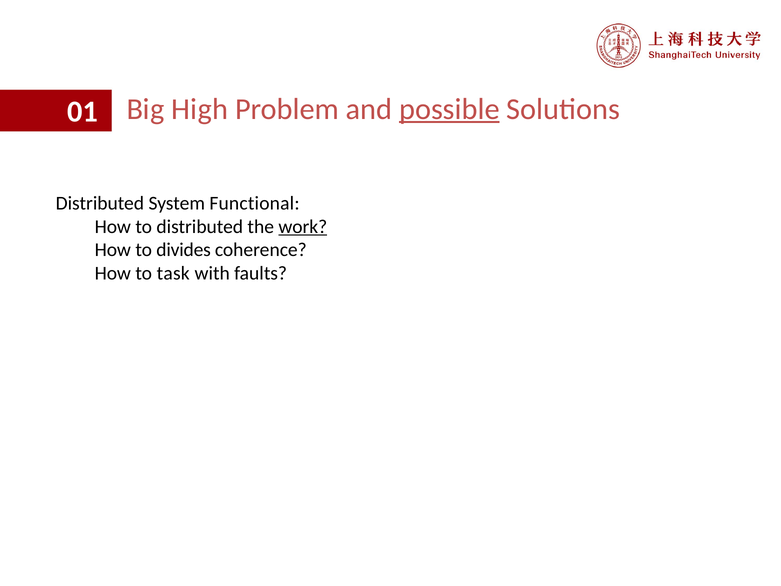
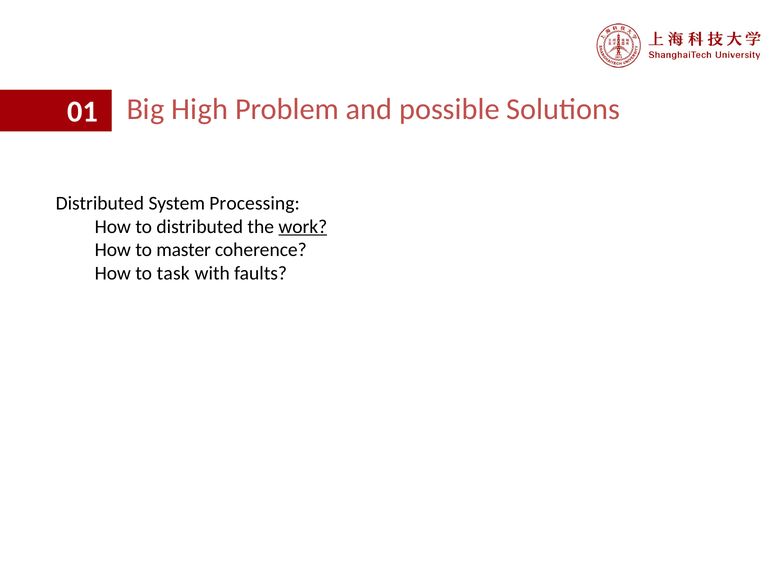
possible underline: present -> none (449, 109)
Functional: Functional -> Processing (255, 203)
divides: divides -> master (184, 250)
